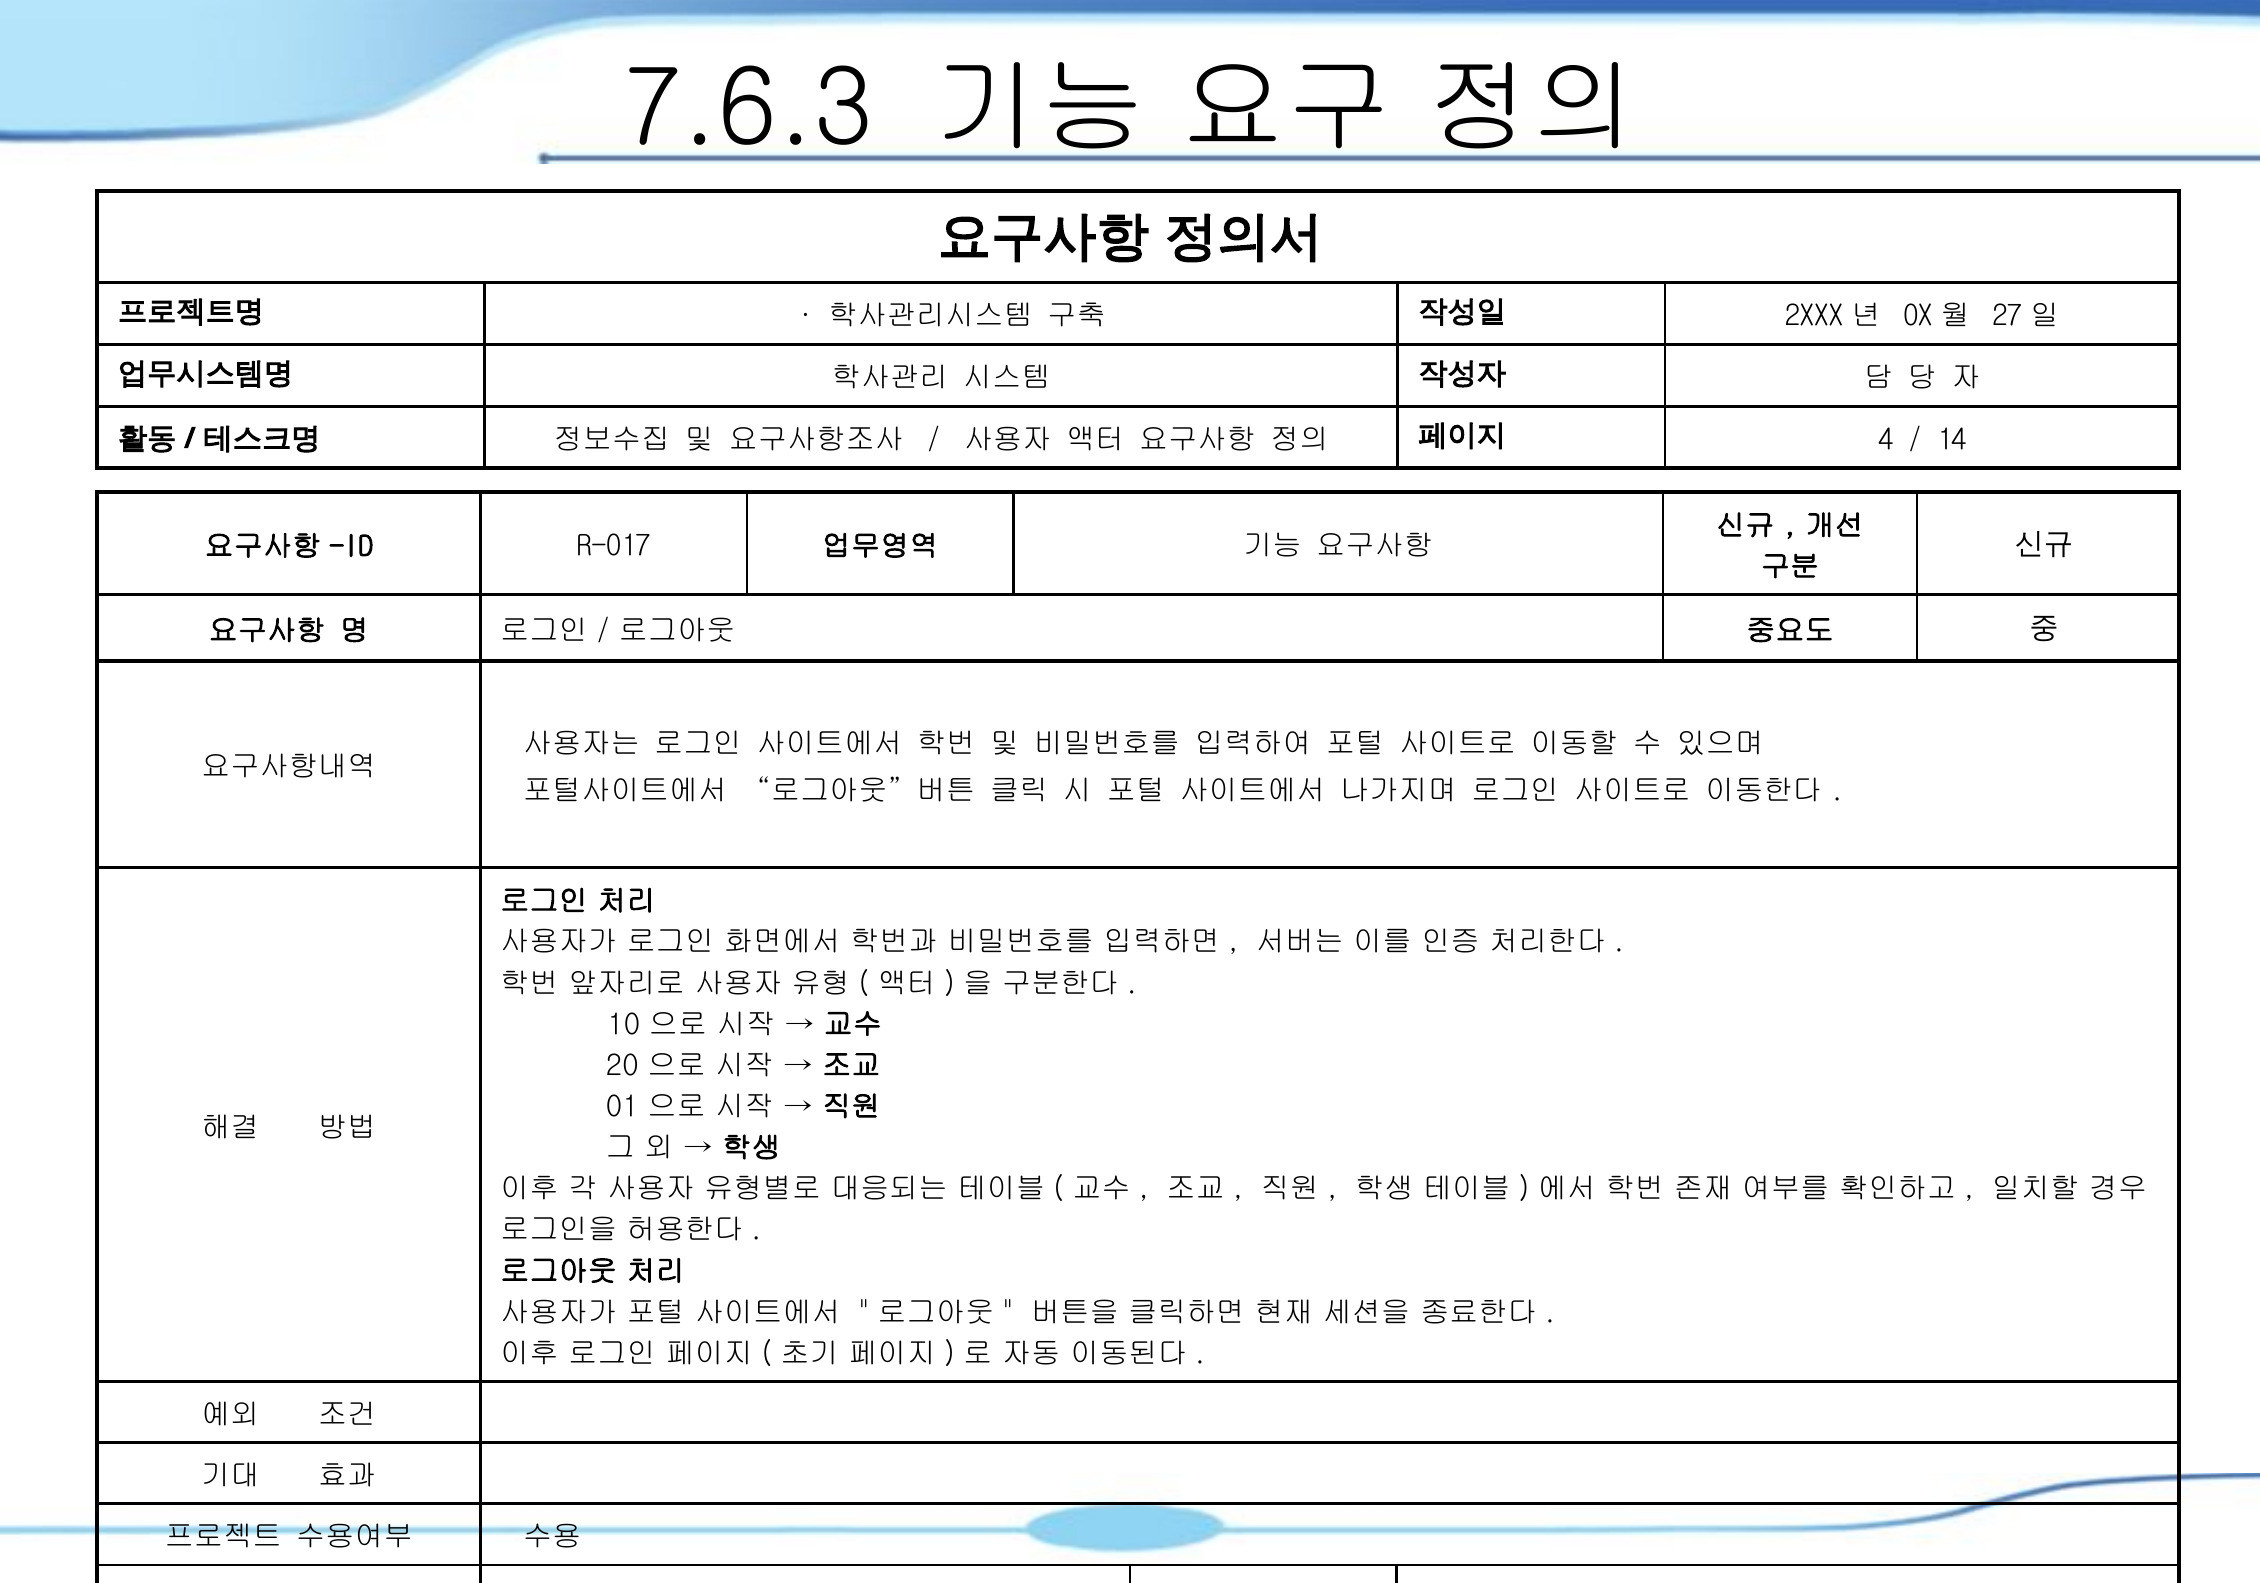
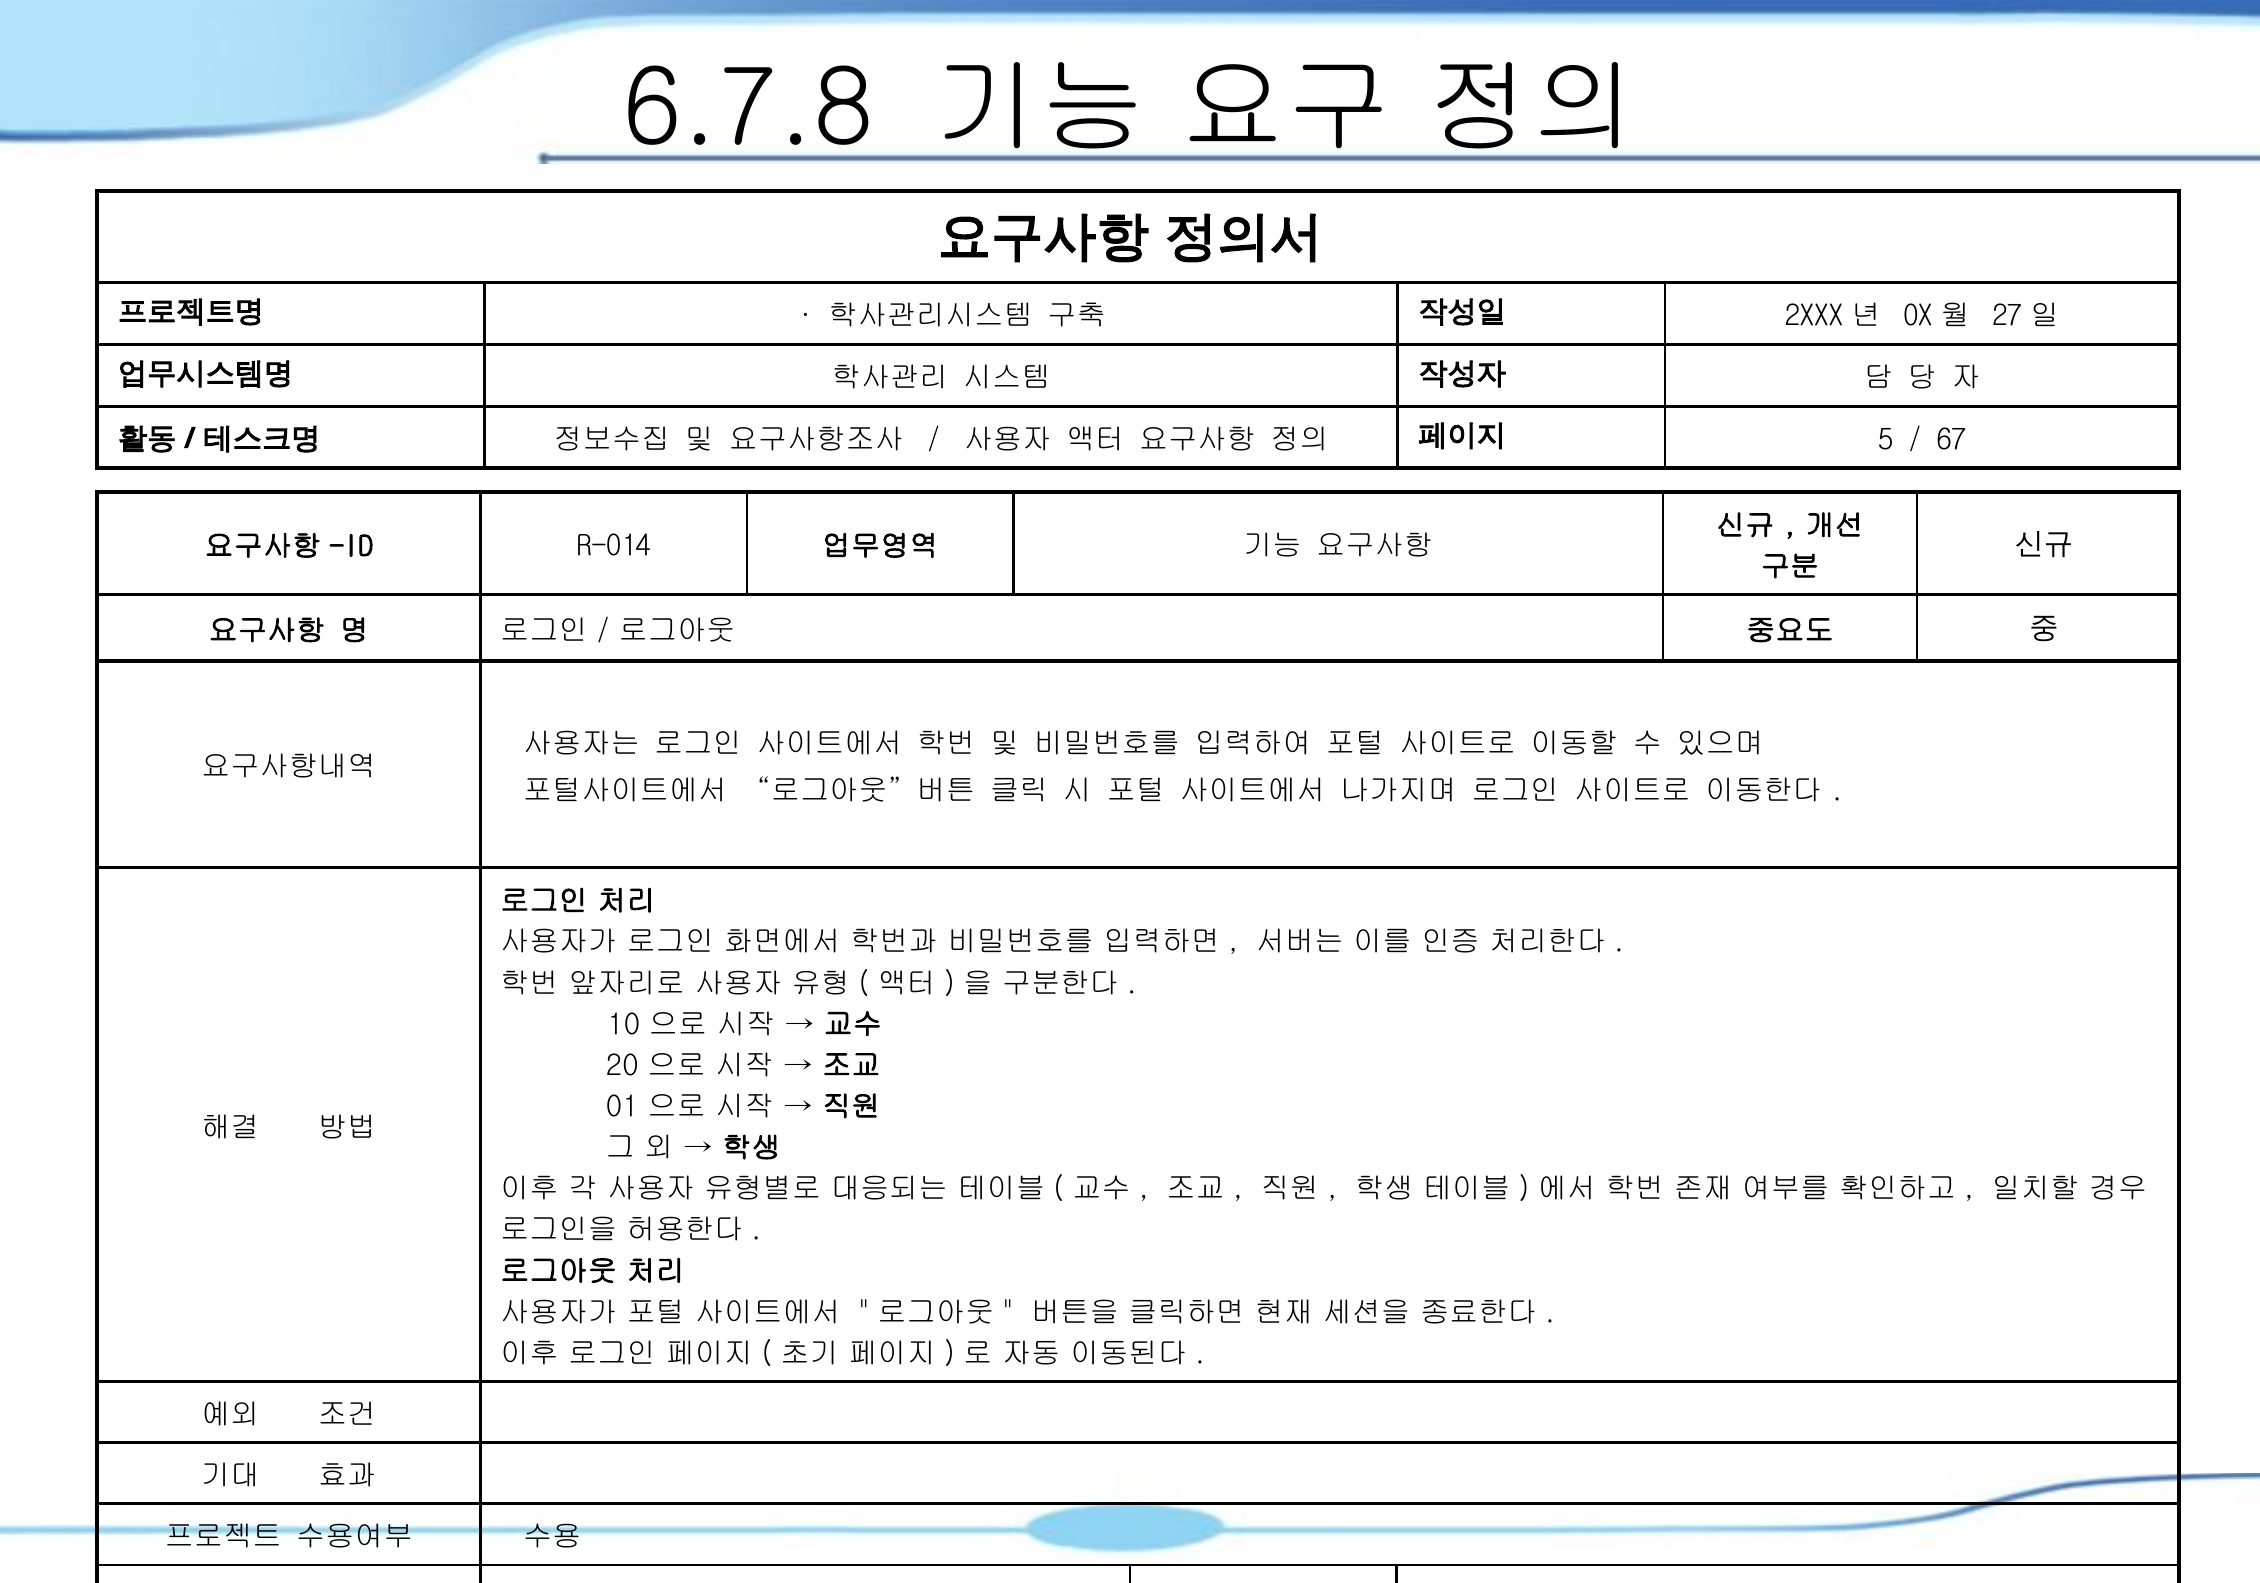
7.6.3: 7.6.3 -> 6.7.8 (748, 109)
4: 4 -> 5 (1886, 440)
14: 14 -> 67 (1951, 440)
R-017: R-017 -> R-014 (614, 546)
